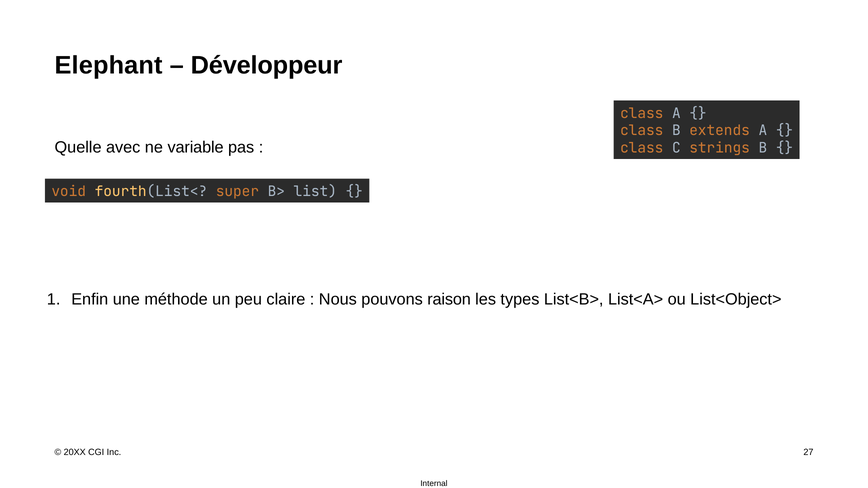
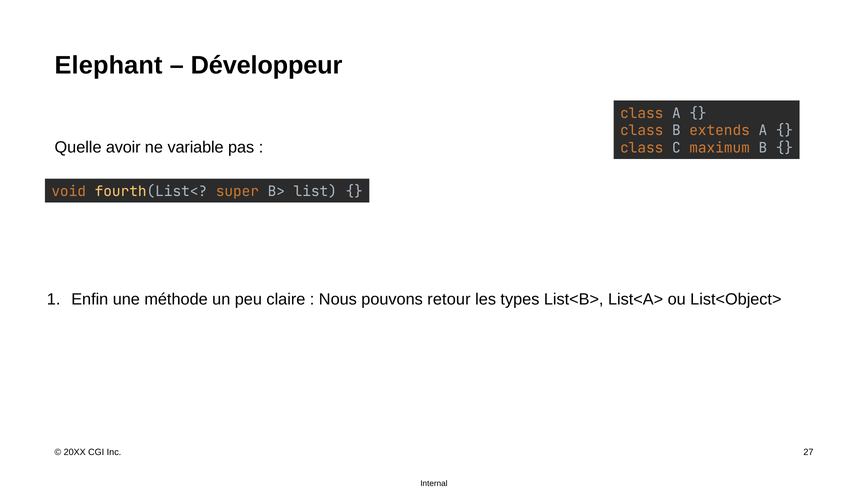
avec: avec -> avoir (123, 147)
strings: strings -> maximum (720, 148)
raison: raison -> retour (449, 299)
